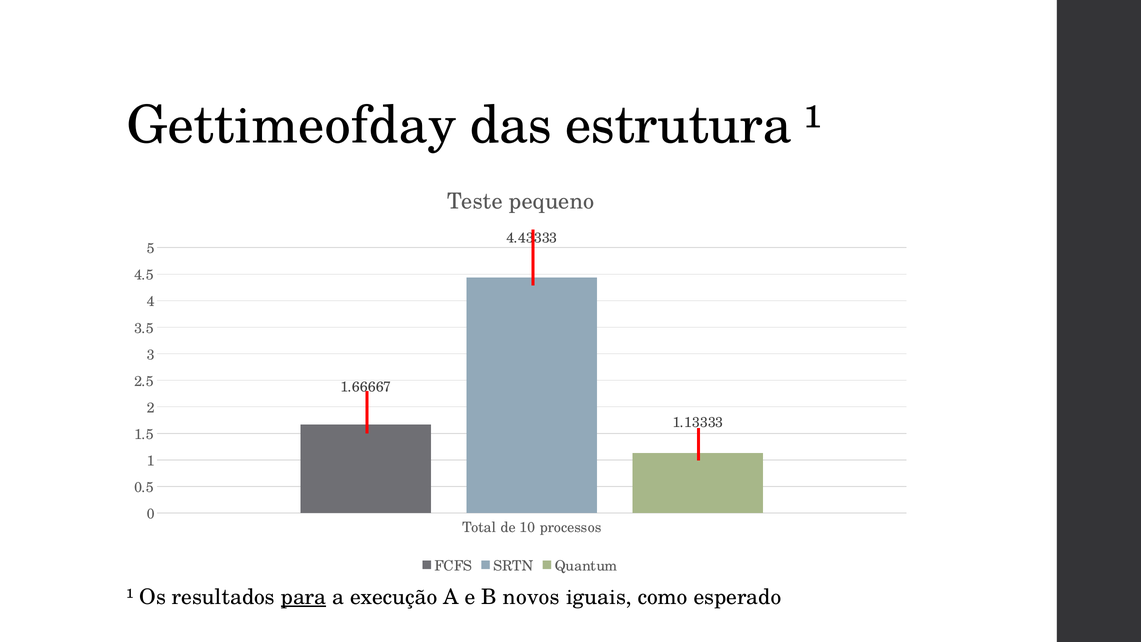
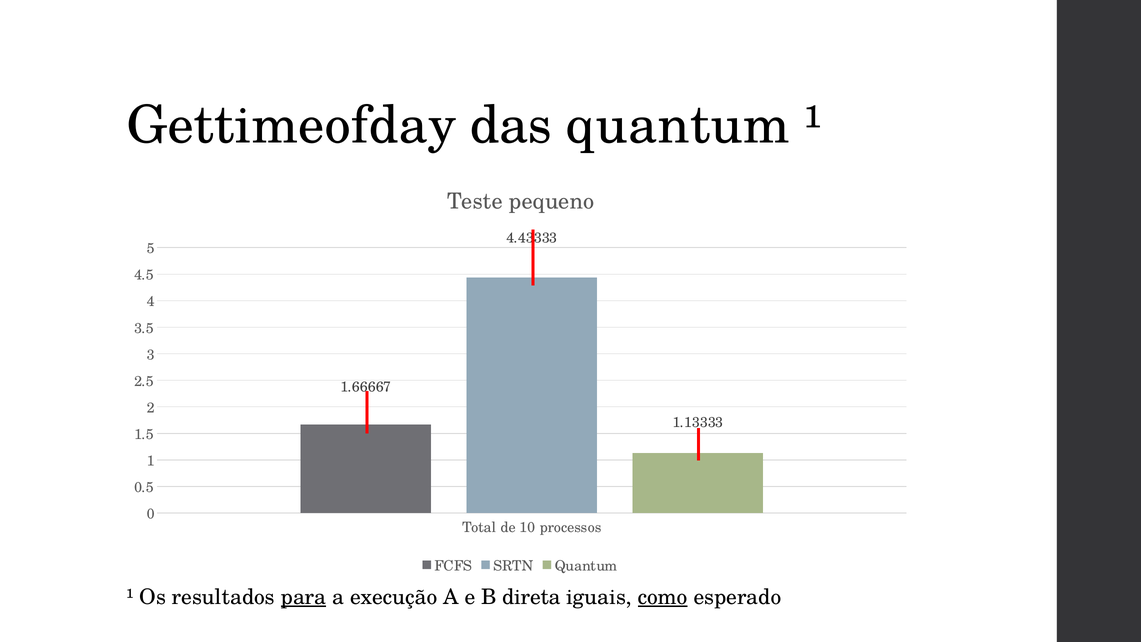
das estrutura: estrutura -> quantum (678, 125)
novos: novos -> direta (532, 597)
como underline: none -> present (663, 597)
